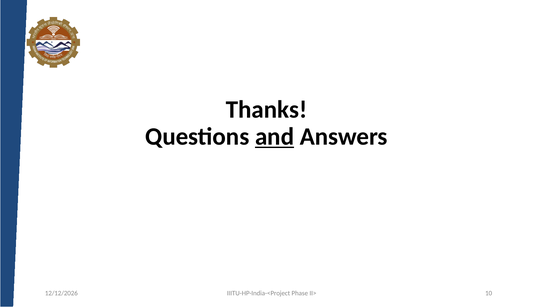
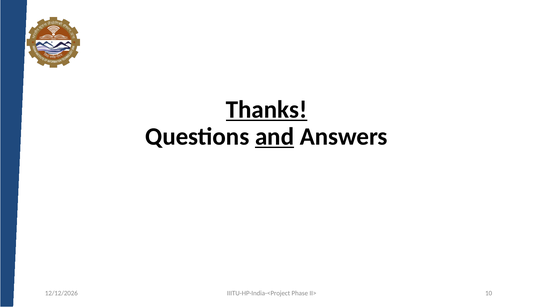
Thanks underline: none -> present (267, 109)
